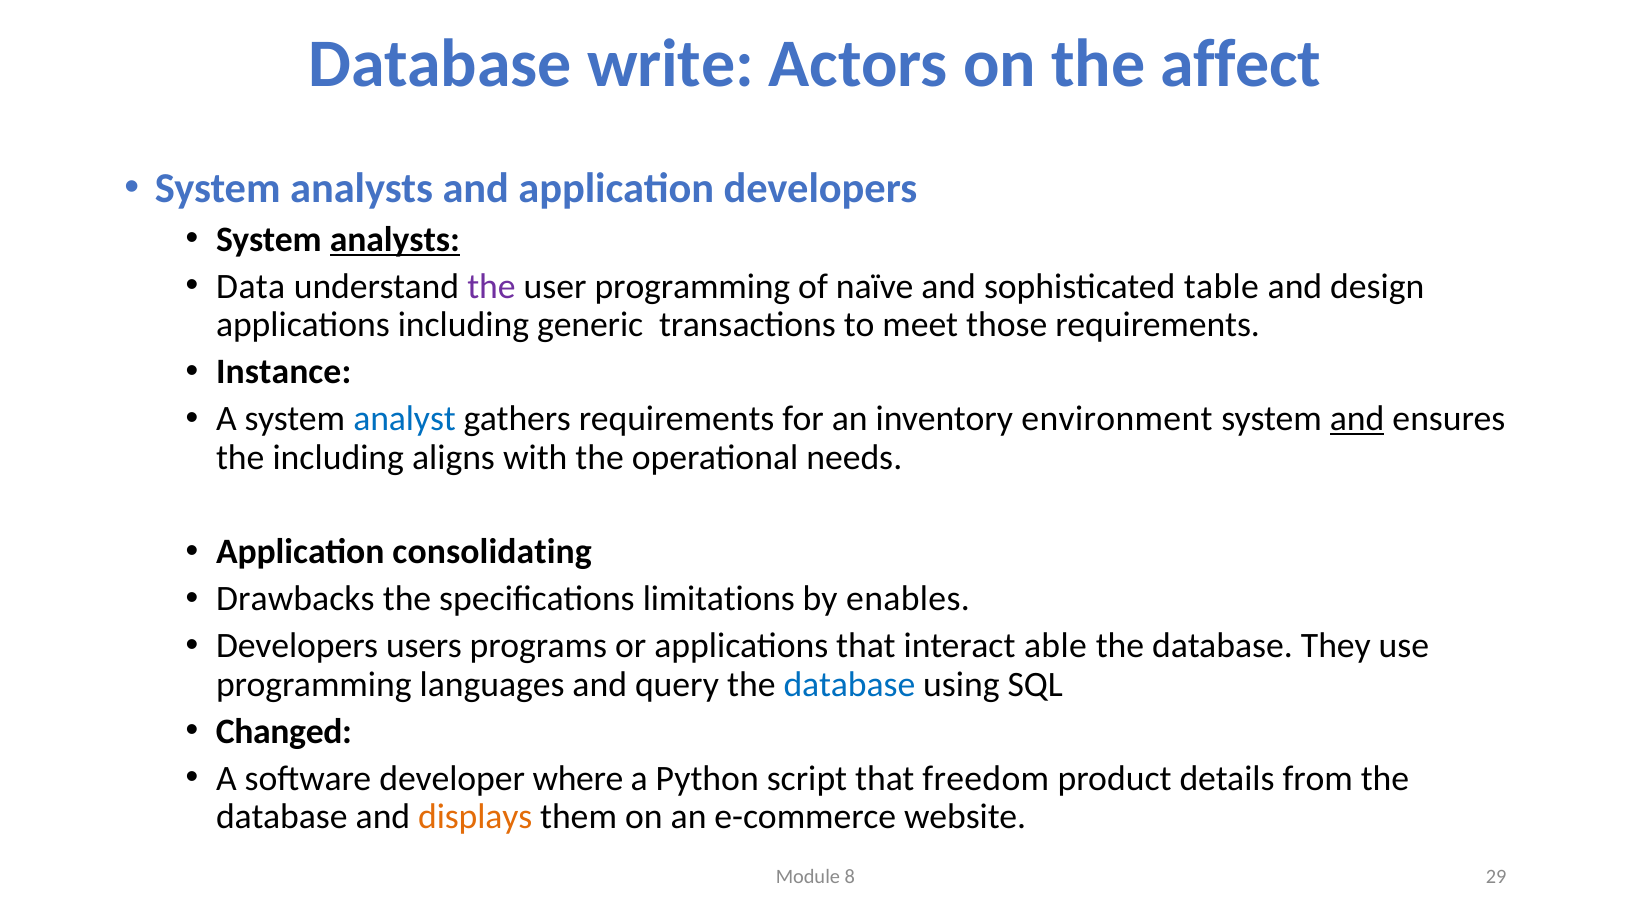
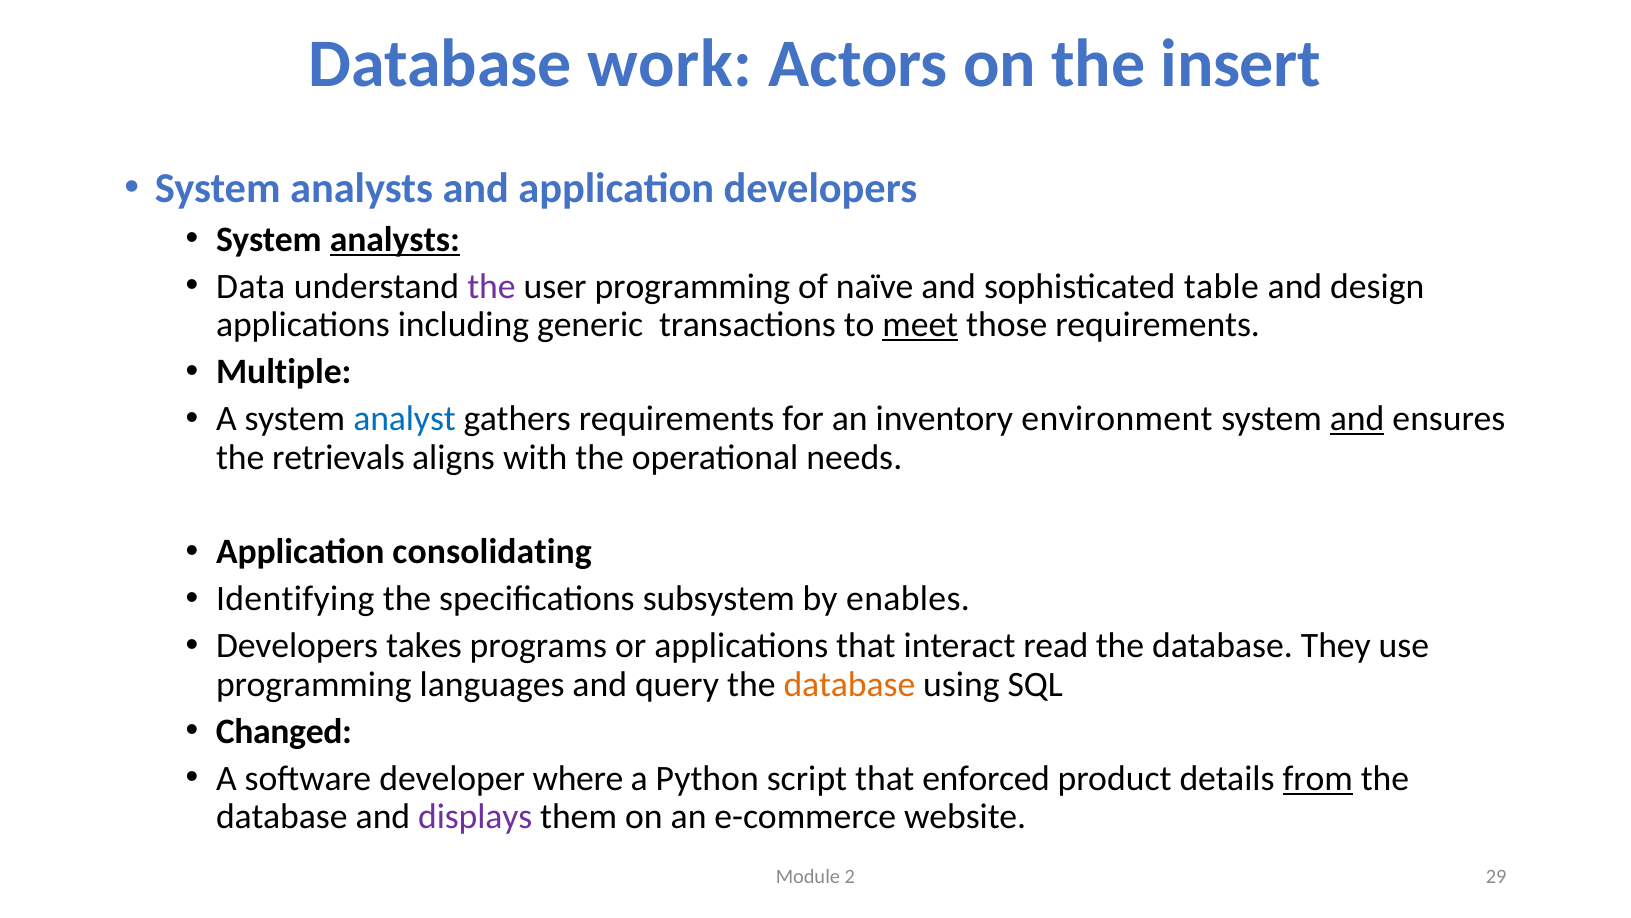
write: write -> work (670, 64)
affect: affect -> insert (1241, 64)
meet underline: none -> present (920, 325)
Instance: Instance -> Multiple (284, 372)
the including: including -> retrievals (338, 457)
Drawbacks: Drawbacks -> Identifying (295, 598)
limitations: limitations -> subsystem (719, 598)
users: users -> takes (424, 645)
able: able -> read (1056, 645)
database colour: blue -> orange (849, 684)
freedom: freedom -> enforced (986, 778)
from underline: none -> present (1318, 778)
displays colour: orange -> purple (475, 816)
8: 8 -> 2 (850, 876)
